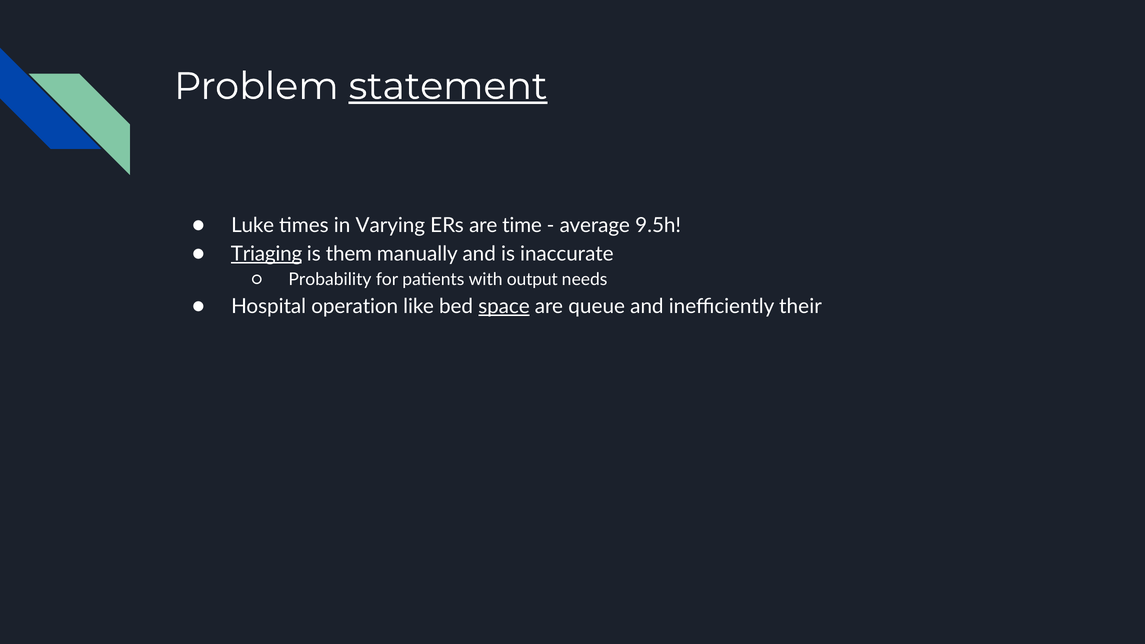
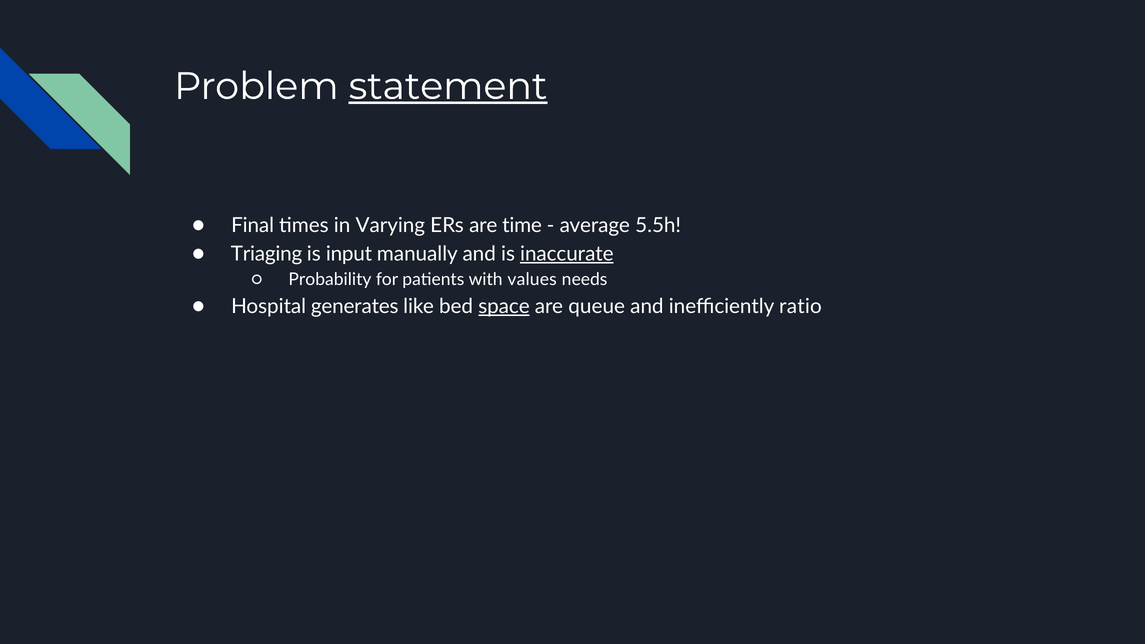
Luke: Luke -> Final (253, 225)
9.5h: 9.5h -> 5.5h (658, 225)
Triaging underline: present -> none (267, 254)
them: them -> input (349, 254)
inaccurate underline: none -> present (567, 254)
output: output -> values (532, 280)
operation: operation -> generates (355, 306)
their: their -> ratio (800, 306)
